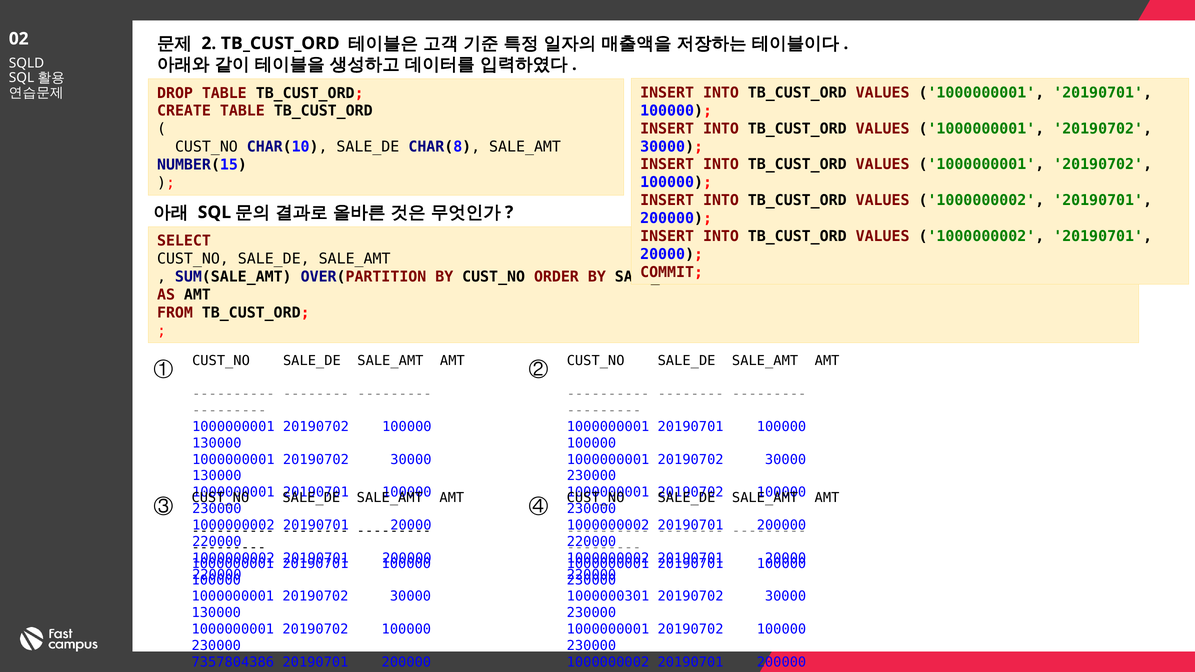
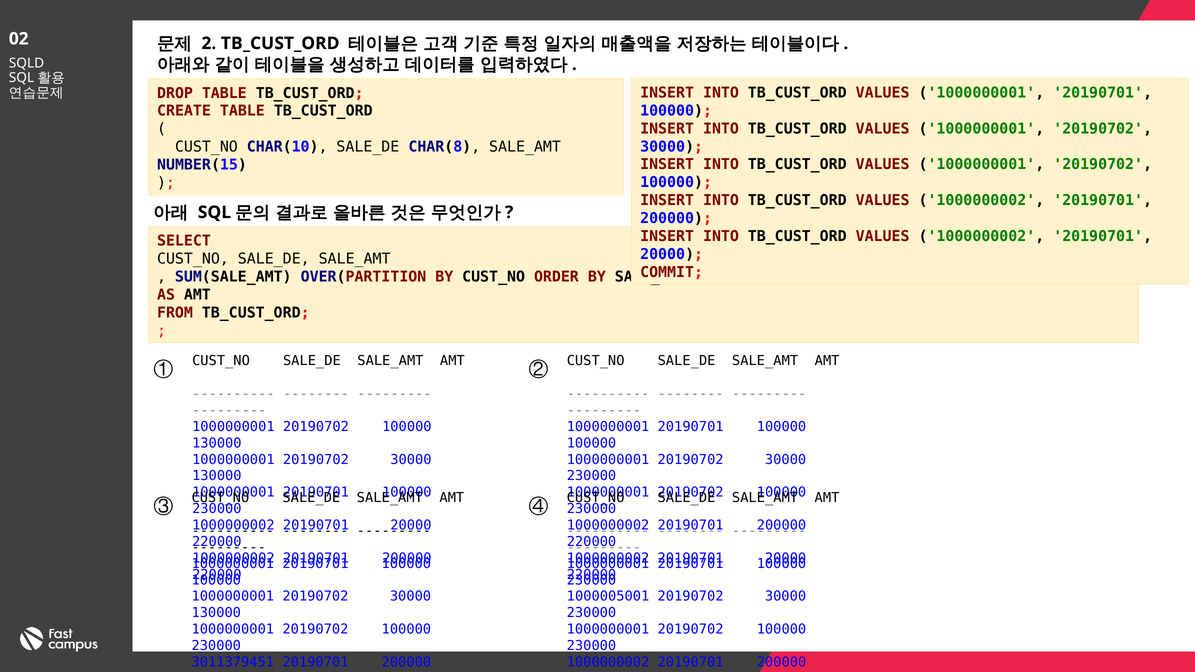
1000000301: 1000000301 -> 1000005001 (608, 597)
7357804386: 7357804386 -> 3011379451 (233, 662)
